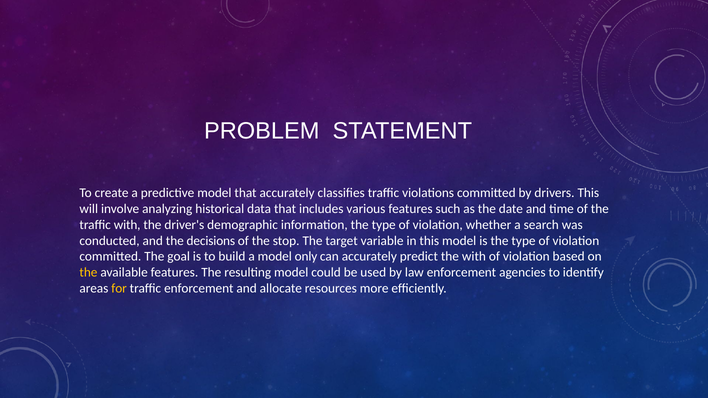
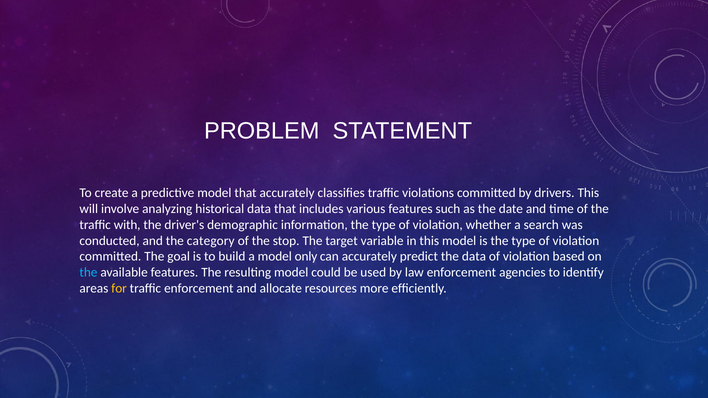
decisions: decisions -> category (211, 241)
the with: with -> data (474, 257)
the colour: yellow -> light blue (88, 273)
